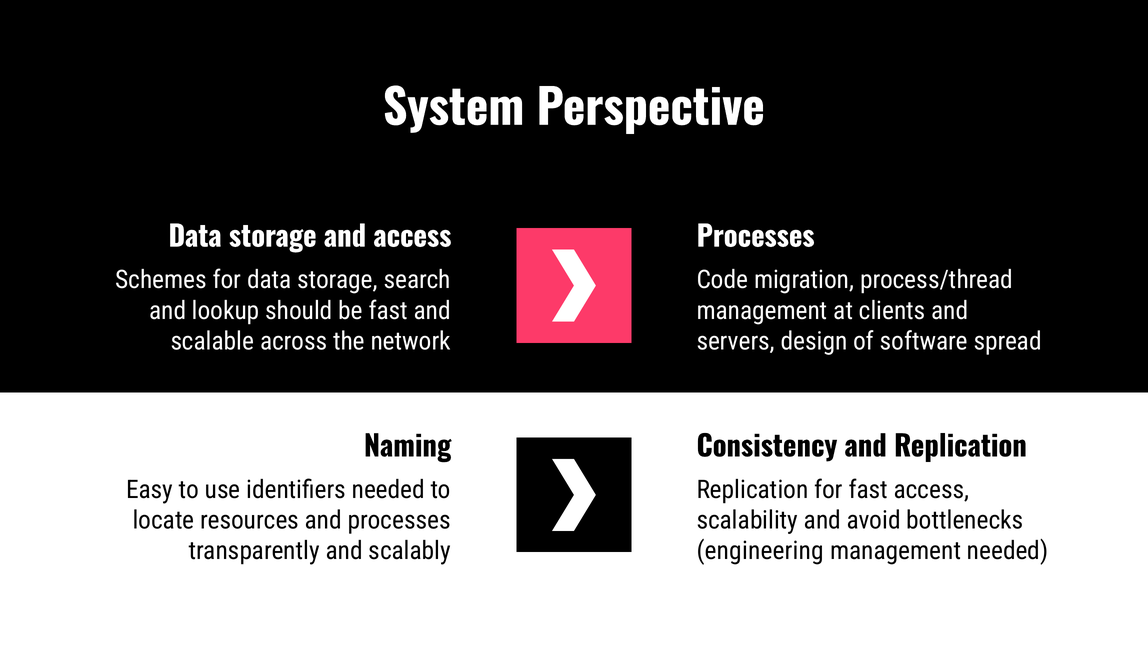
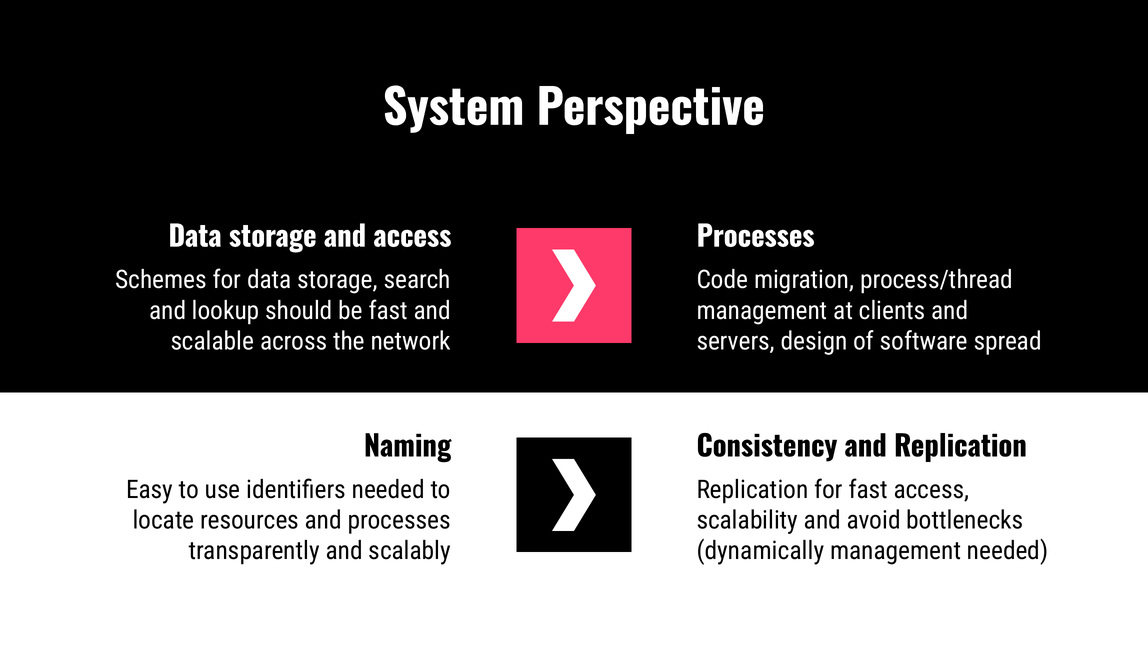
engineering: engineering -> dynamically (760, 551)
